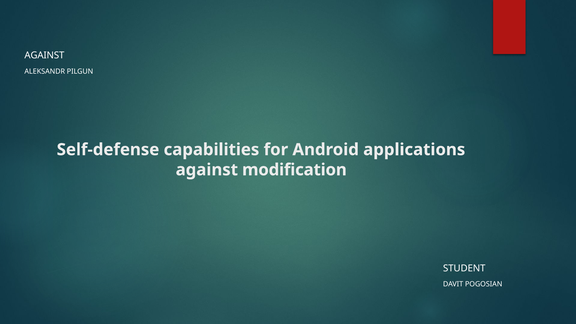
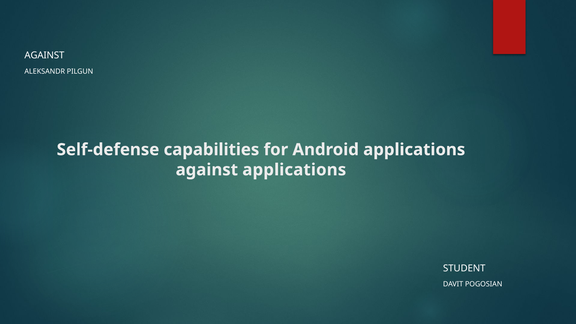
against modification: modification -> applications (294, 170)
